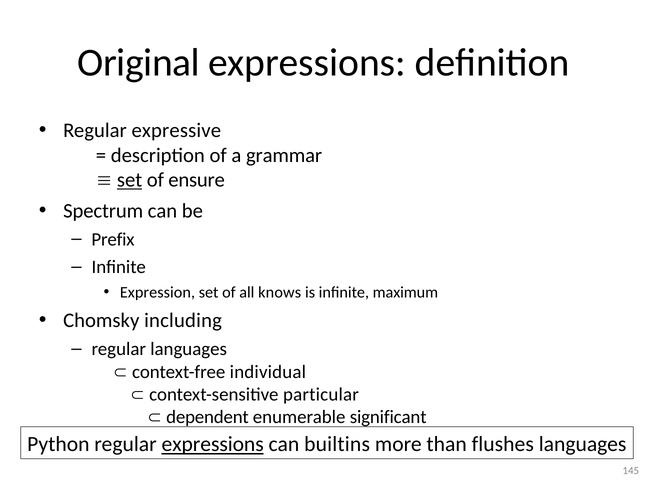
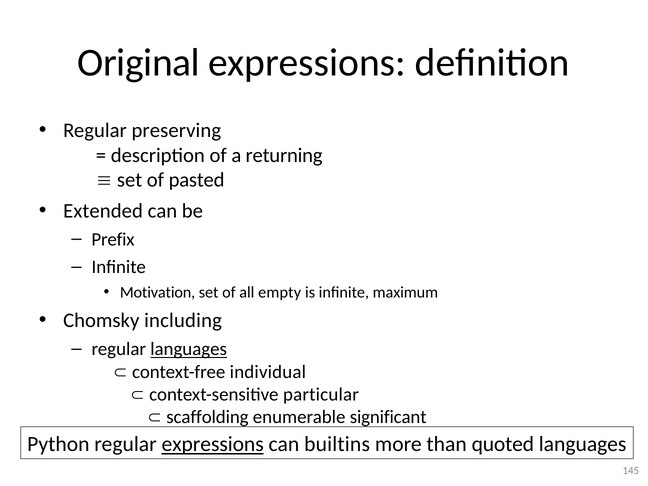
expressive: expressive -> preserving (176, 131)
grammar: grammar -> returning (284, 155)
set underline: present -> none (130, 180)
ensure: ensure -> pasted (197, 180)
Spectrum: Spectrum -> Extended (103, 211)
Expression: Expression -> Motivation (158, 292)
knows: knows -> empty (280, 292)
languages underline: none -> present (189, 349)
dependent: dependent -> scaffolding (207, 417)
flushes: flushes -> quoted (503, 444)
